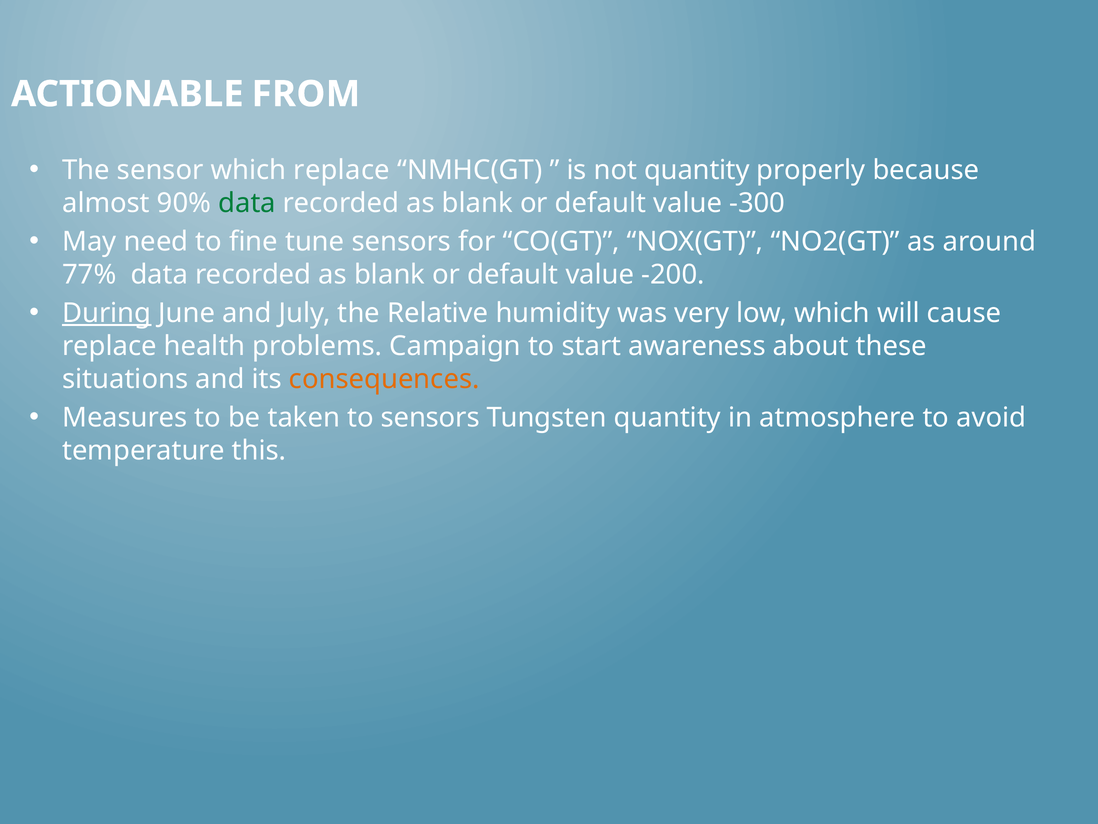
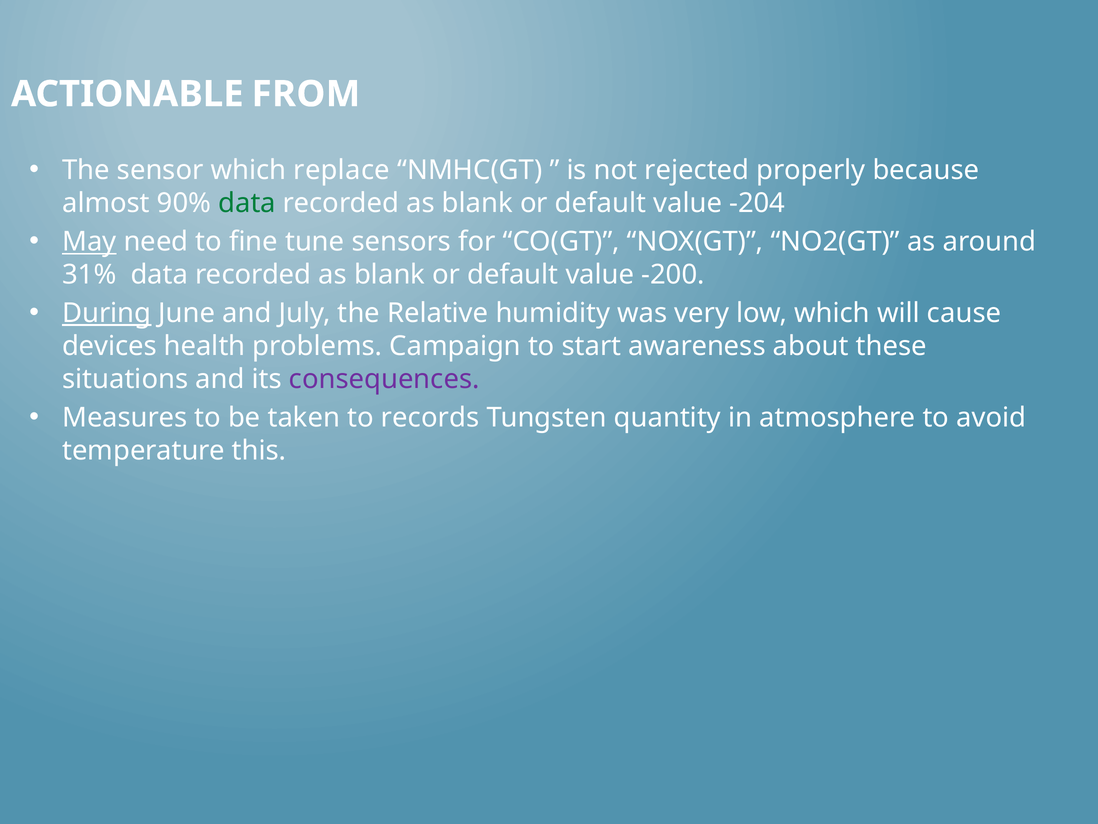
not quantity: quantity -> rejected (697, 170)
-300: -300 -> -204 (757, 203)
May underline: none -> present (89, 242)
77%: 77% -> 31% (89, 275)
replace: replace -> devices (109, 346)
consequences colour: orange -> purple (384, 379)
to sensors: sensors -> records (430, 417)
